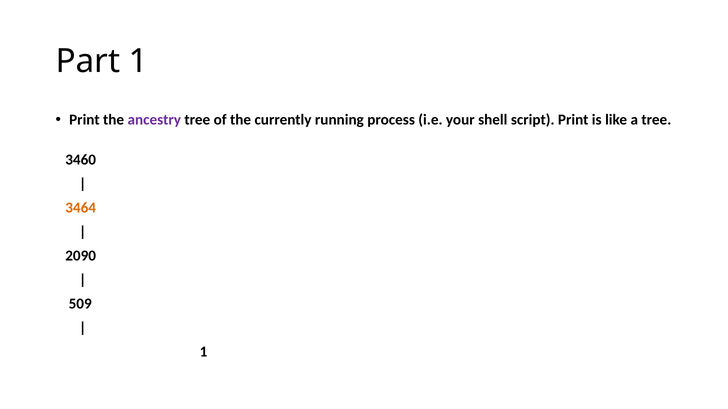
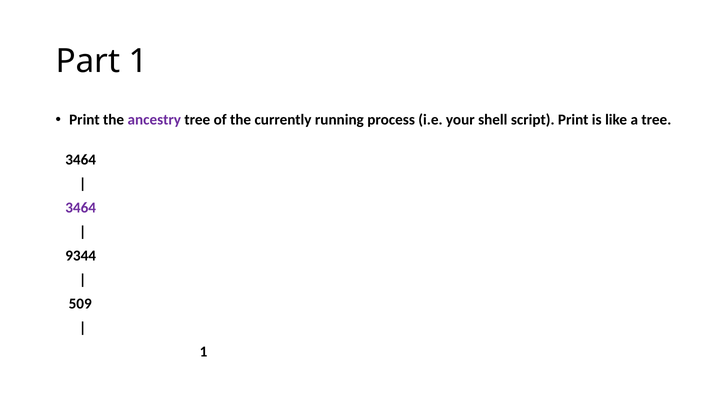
3460: 3460 -> 3464 (81, 160)
3464 colour: orange -> purple (81, 208)
2090: 2090 -> 9344 (81, 256)
